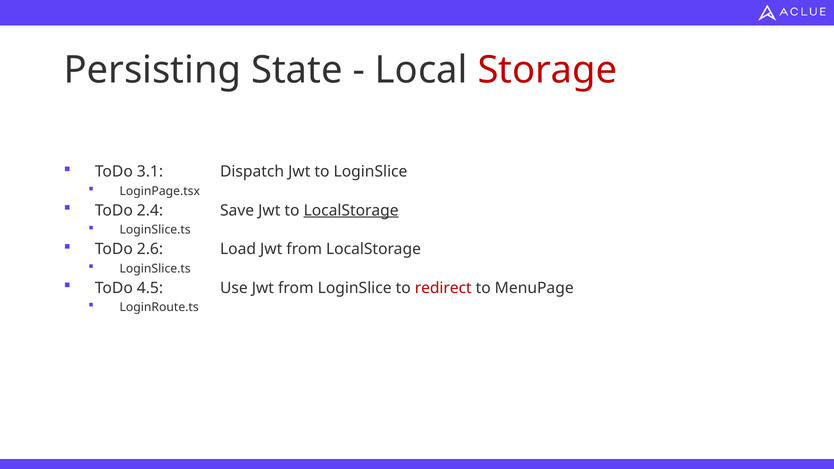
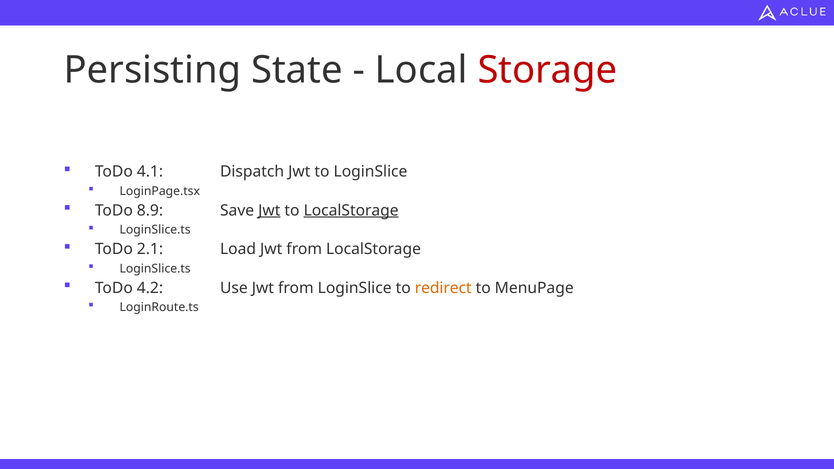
3.1: 3.1 -> 4.1 (150, 172)
2.4: 2.4 -> 8.9 (150, 211)
Jwt underline: none -> present (269, 211)
2.6: 2.6 -> 2.1 (150, 249)
4.5: 4.5 -> 4.2 (150, 288)
redirect colour: red -> orange (443, 288)
